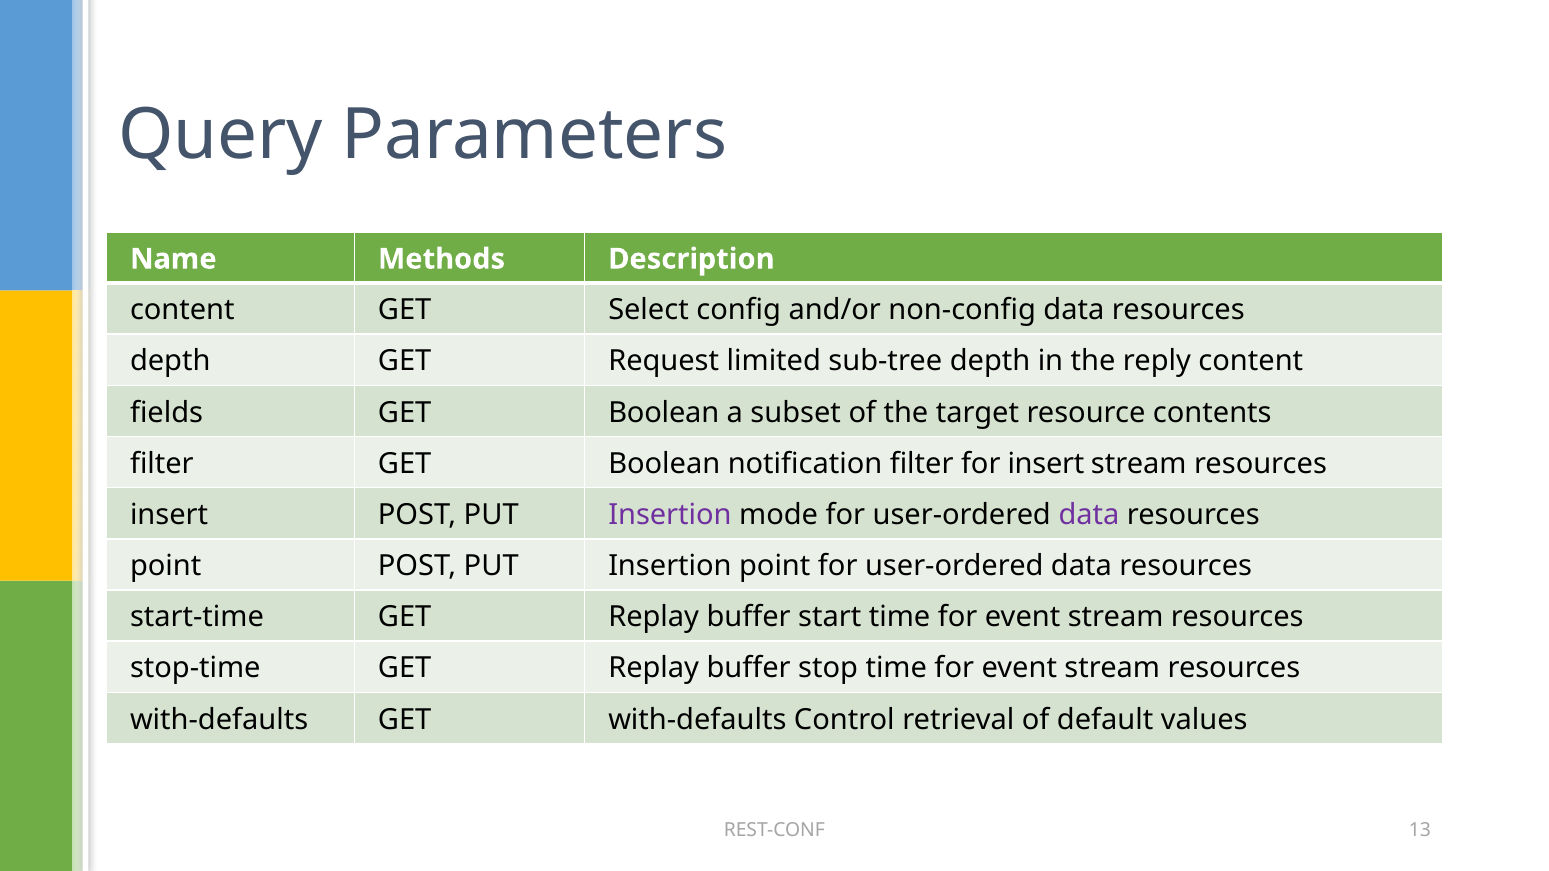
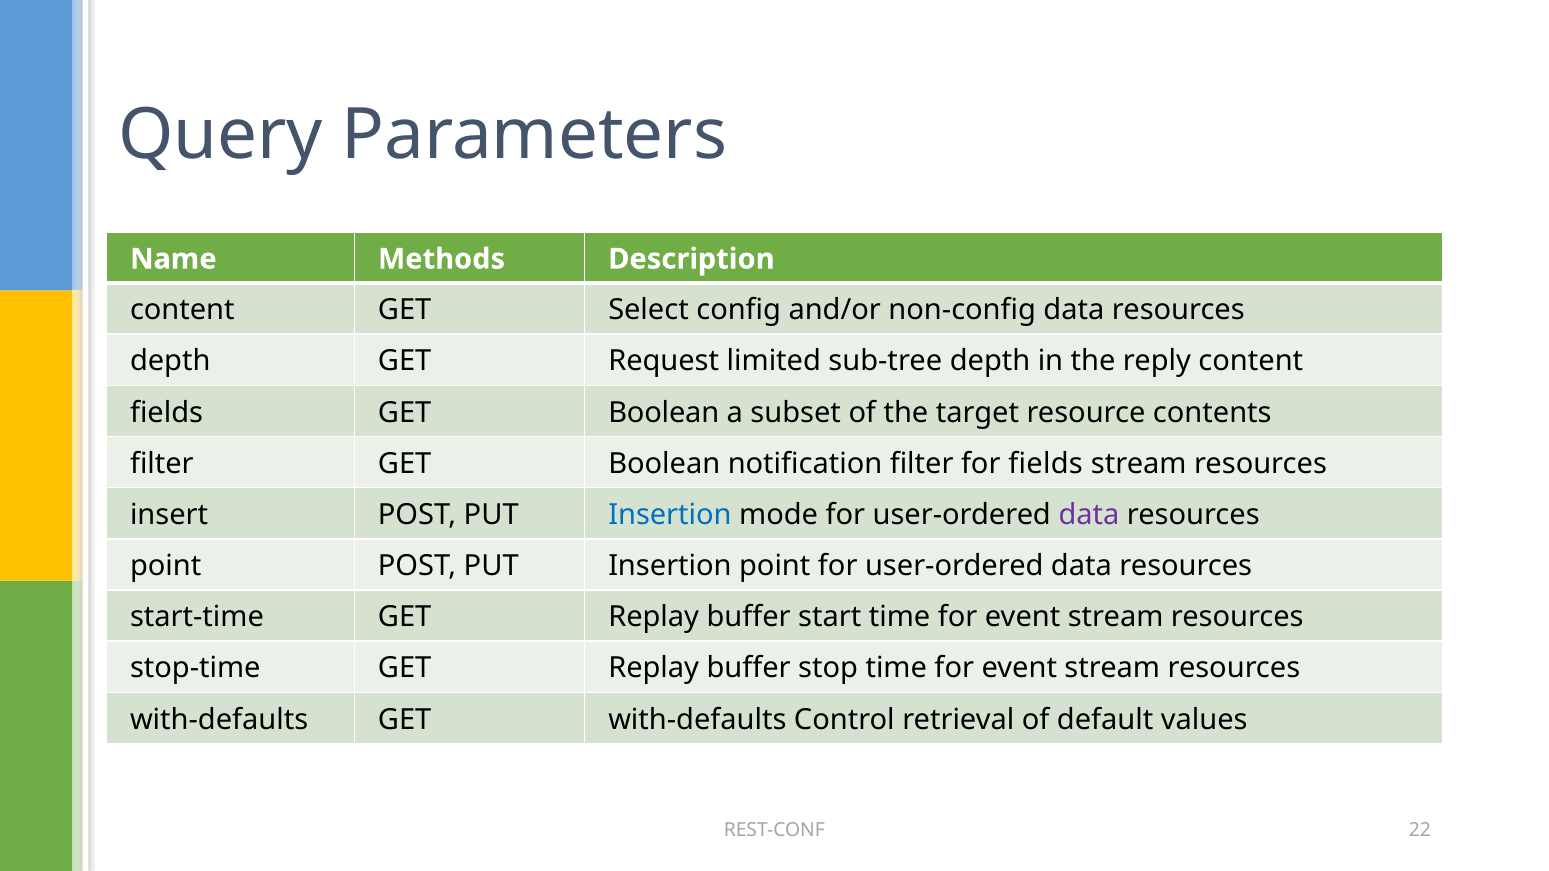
for insert: insert -> fields (1046, 464)
Insertion colour: purple -> blue (670, 515)
13: 13 -> 22 (1420, 831)
